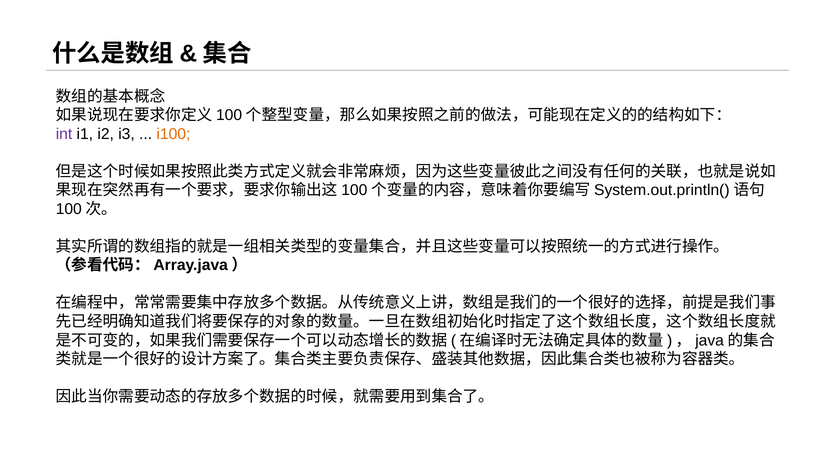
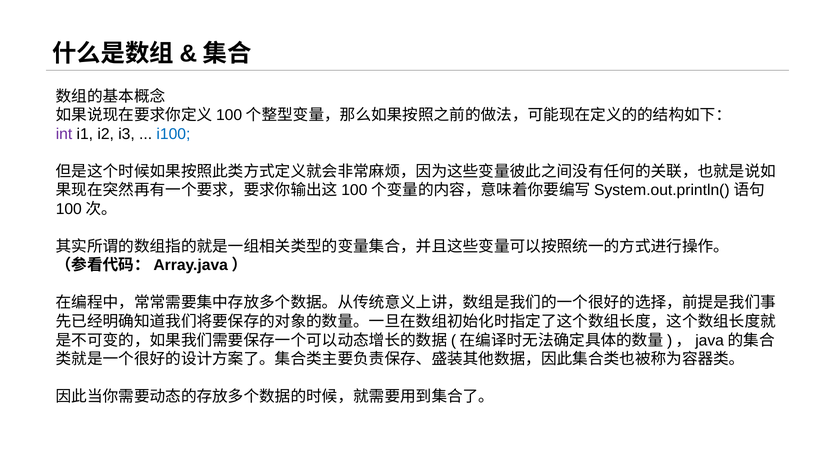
i100 colour: orange -> blue (173, 134)
